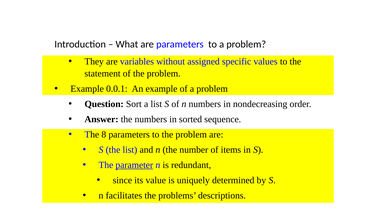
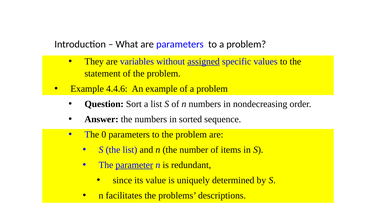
assigned underline: none -> present (204, 61)
0.0.1: 0.0.1 -> 4.4.6 (117, 89)
8: 8 -> 0 (104, 134)
